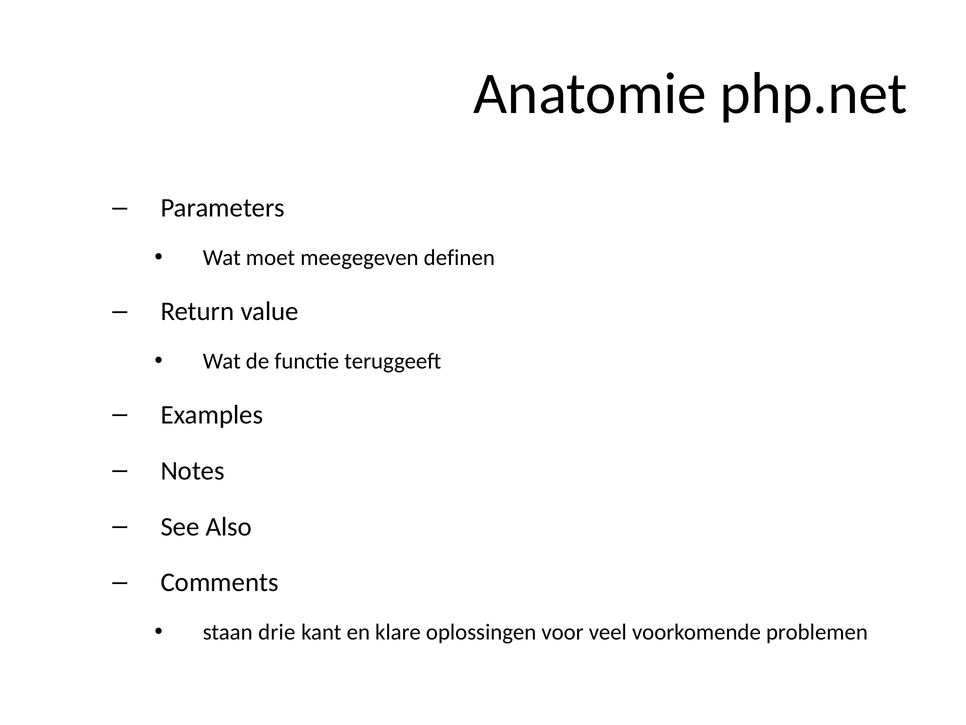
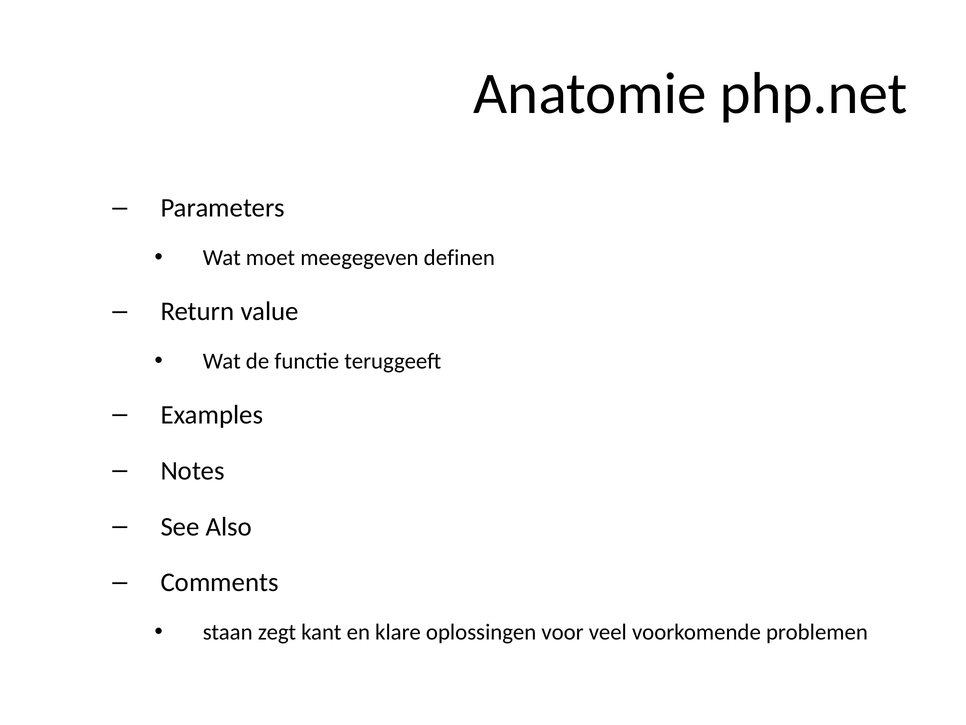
drie: drie -> zegt (277, 632)
